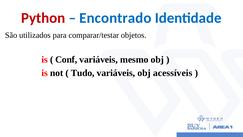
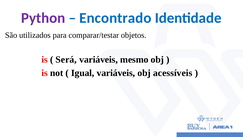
Python colour: red -> purple (43, 18)
Conf: Conf -> Será (66, 60)
Tudo: Tudo -> Igual (83, 73)
